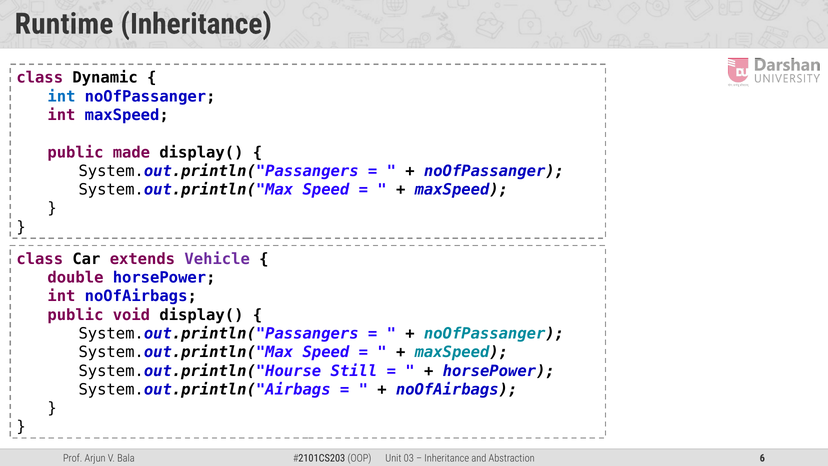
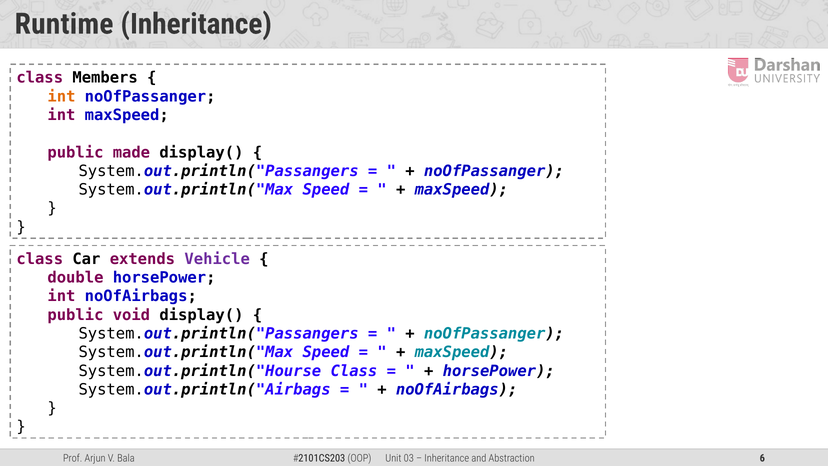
Dynamic: Dynamic -> Members (105, 78)
int colour: blue -> orange (61, 96)
System.out.println("Hourse Still: Still -> Class (354, 371)
